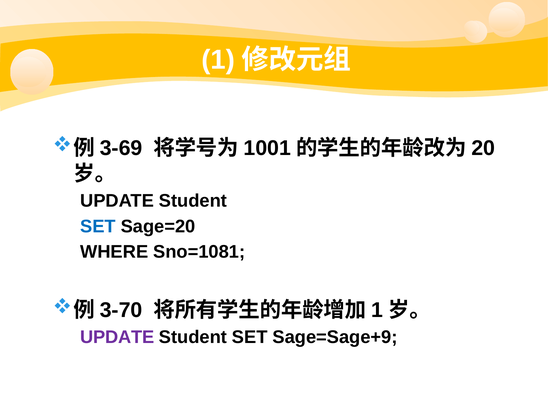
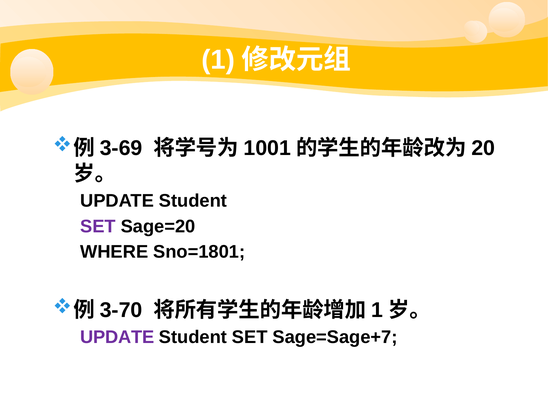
SET colour: blue -> purple (98, 226)
Sno=1081: Sno=1081 -> Sno=1801 (199, 252)
Sage=Sage+9: Sage=Sage+9 -> Sage=Sage+7 (335, 337)
